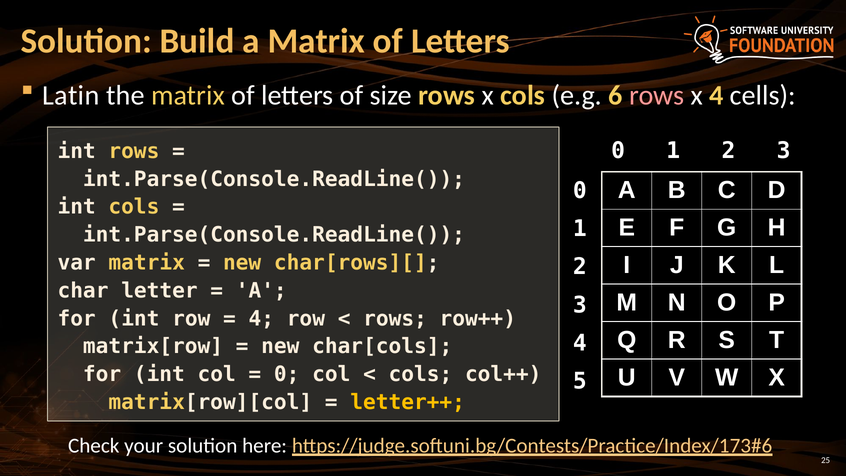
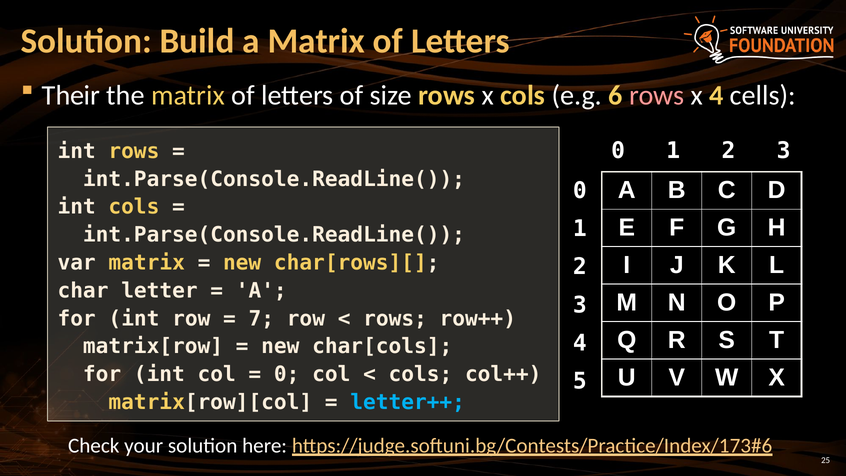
Latin: Latin -> Their (71, 95)
4: 4 -> 7 (261, 319)
letter++ colour: yellow -> light blue (408, 402)
